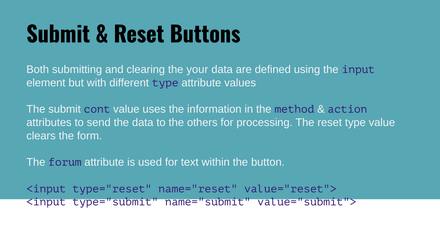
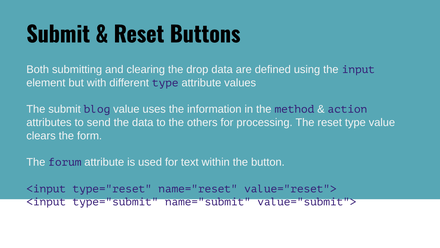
your: your -> drop (197, 70)
cont: cont -> blog (97, 109)
